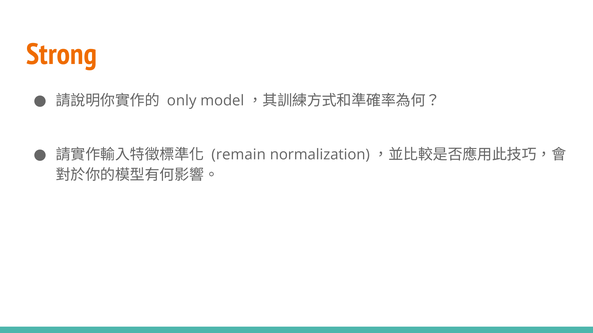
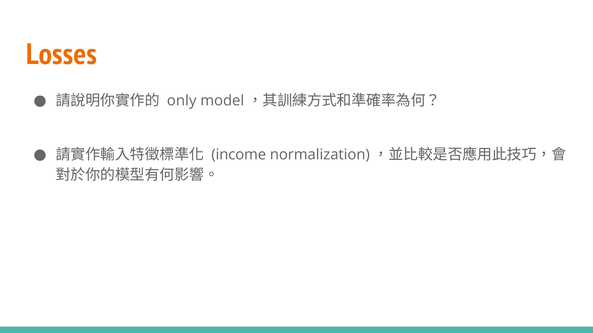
Strong: Strong -> Losses (61, 55)
remain: remain -> income (239, 155)
